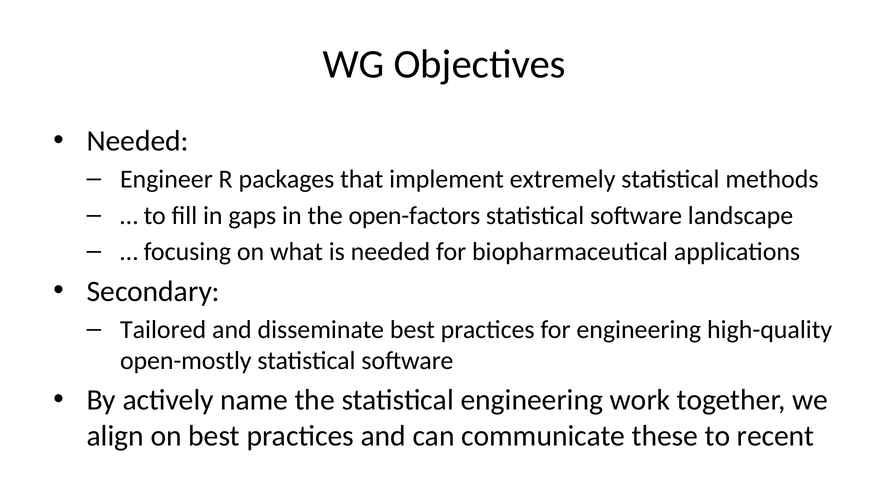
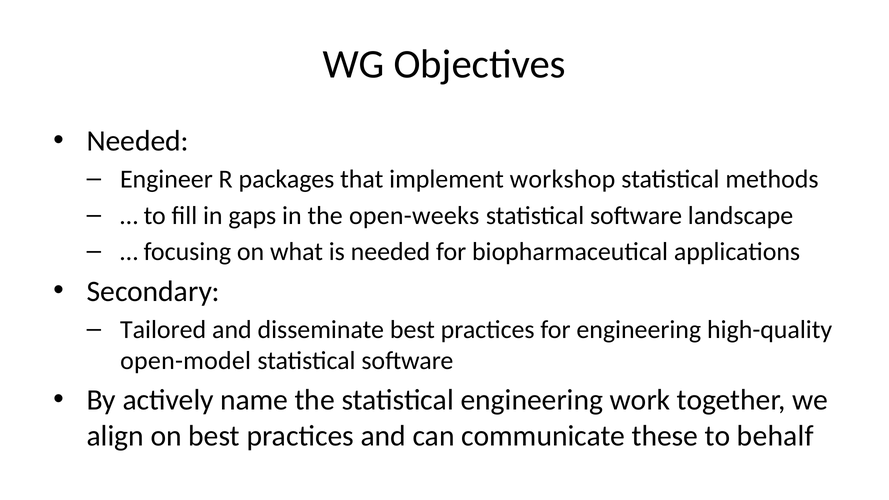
extremely: extremely -> workshop (562, 179)
open-factors: open-factors -> open-weeks (414, 216)
open-mostly: open-mostly -> open-model (186, 361)
recent: recent -> behalf (775, 436)
